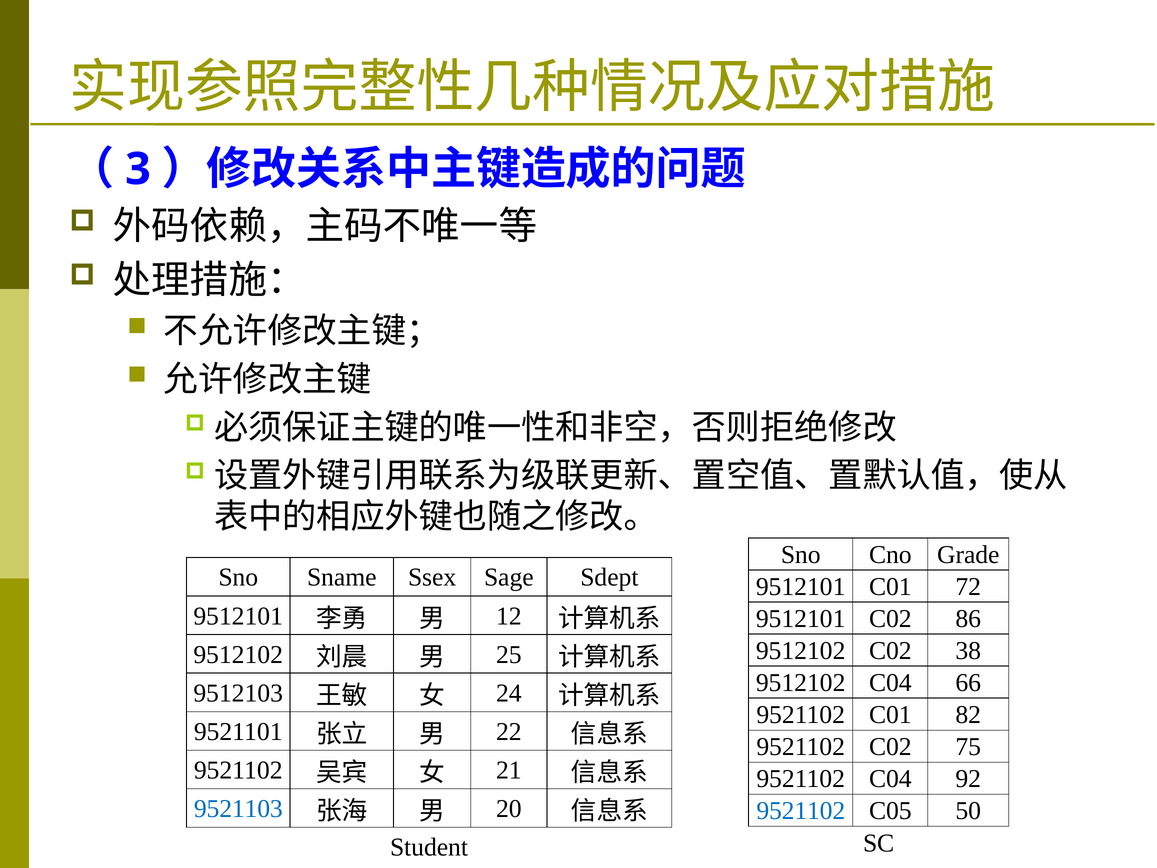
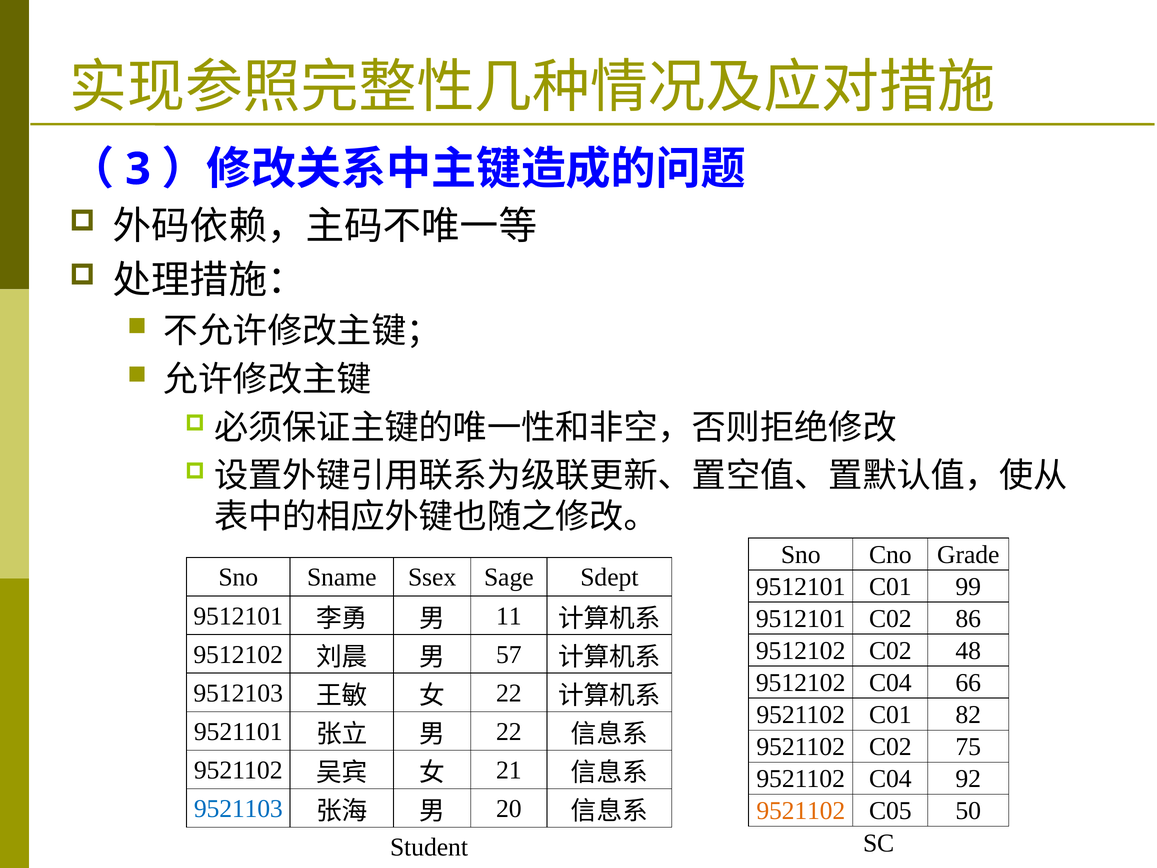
72: 72 -> 99 (968, 587)
12: 12 -> 11 (509, 616)
38: 38 -> 48 (968, 651)
25: 25 -> 57 (509, 654)
24: 24 -> 22 (509, 693)
9521102 colour: blue -> orange (801, 811)
